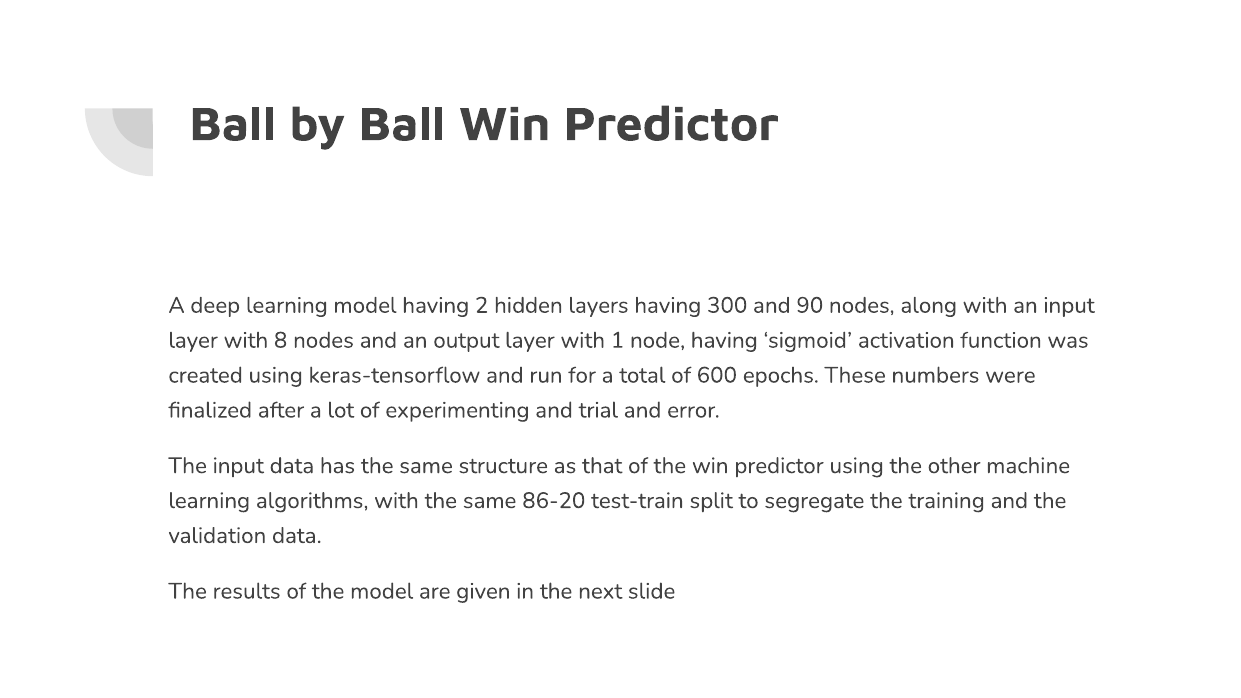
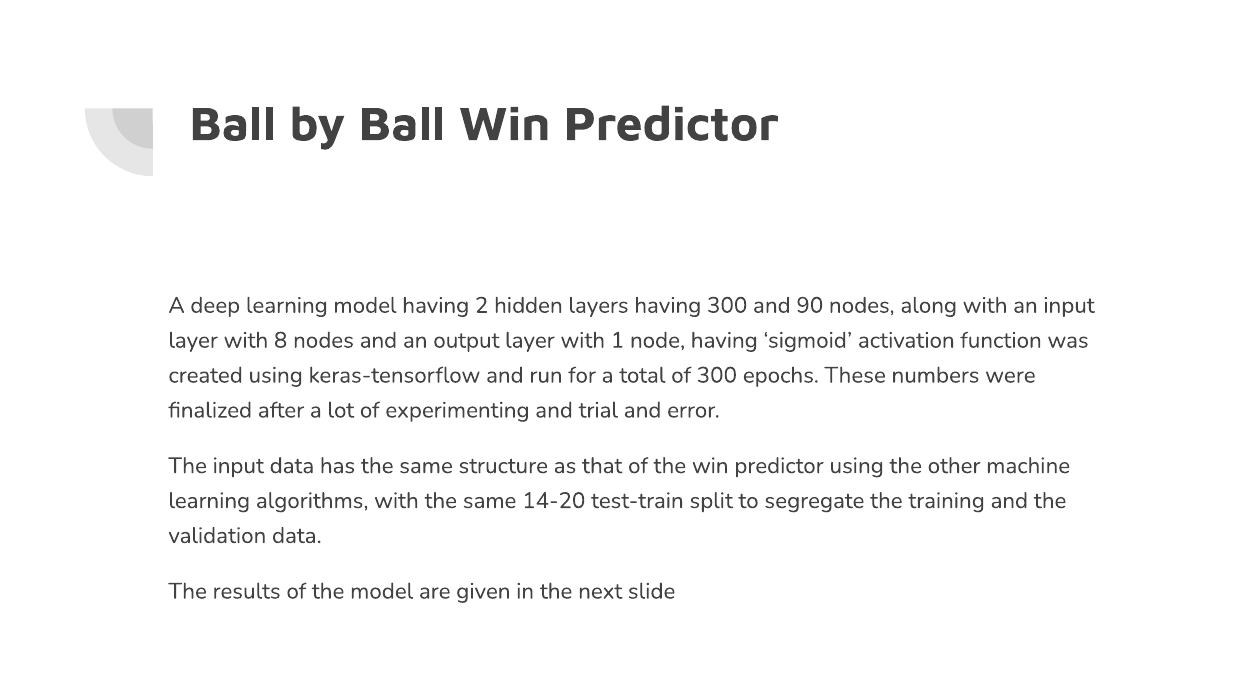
of 600: 600 -> 300 (717, 375)
86-20: 86-20 -> 14-20 (554, 501)
